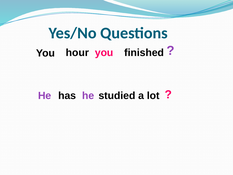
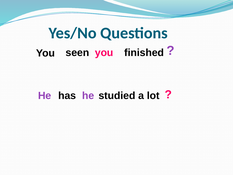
hour: hour -> seen (77, 53)
